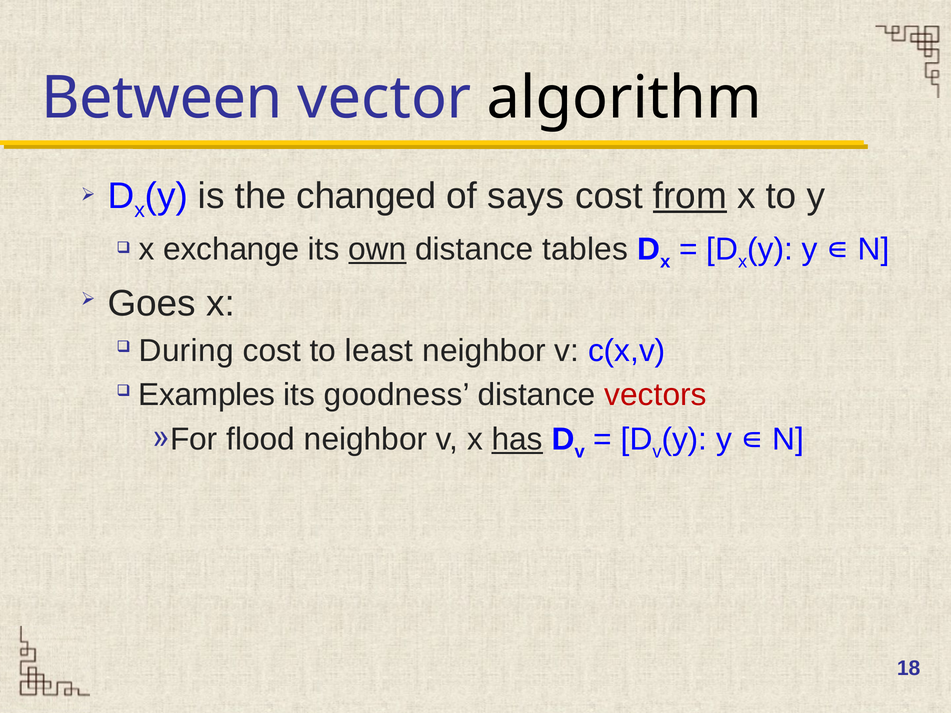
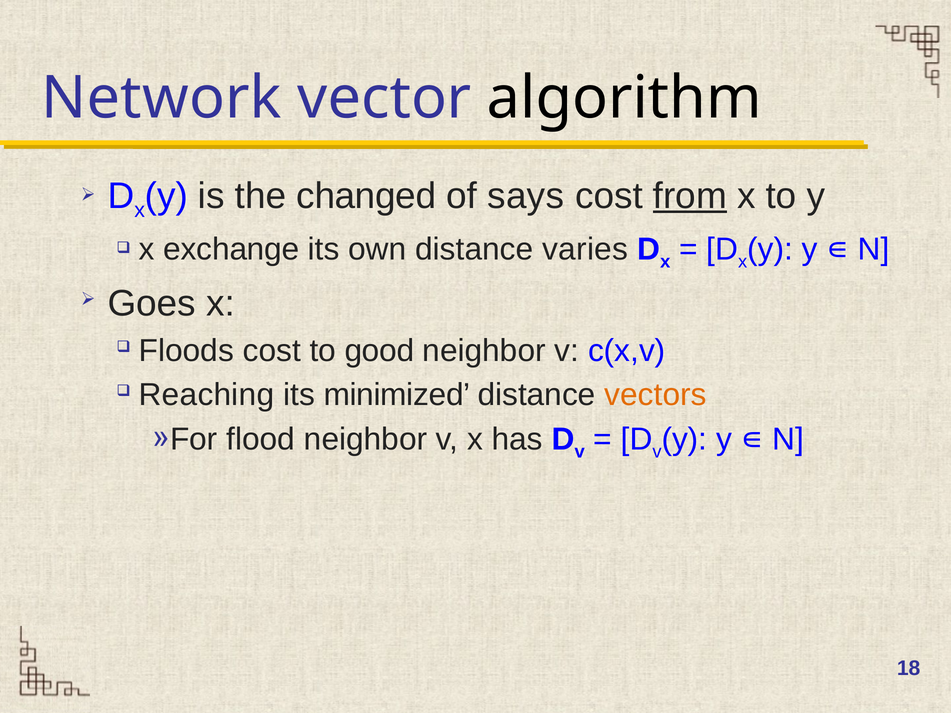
Between: Between -> Network (162, 98)
own underline: present -> none (377, 249)
tables: tables -> varies (585, 249)
During: During -> Floods (186, 351)
least: least -> good (379, 351)
Examples: Examples -> Reaching (207, 395)
goodness: goodness -> minimized (397, 395)
vectors colour: red -> orange (655, 395)
has underline: present -> none (517, 439)
